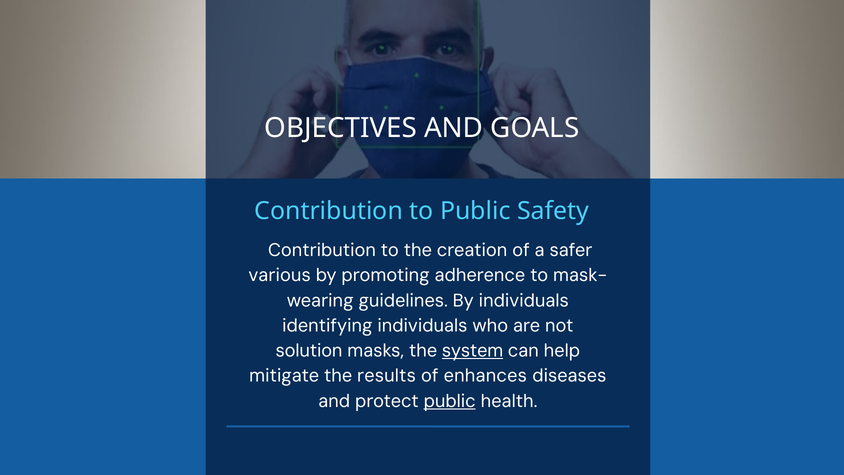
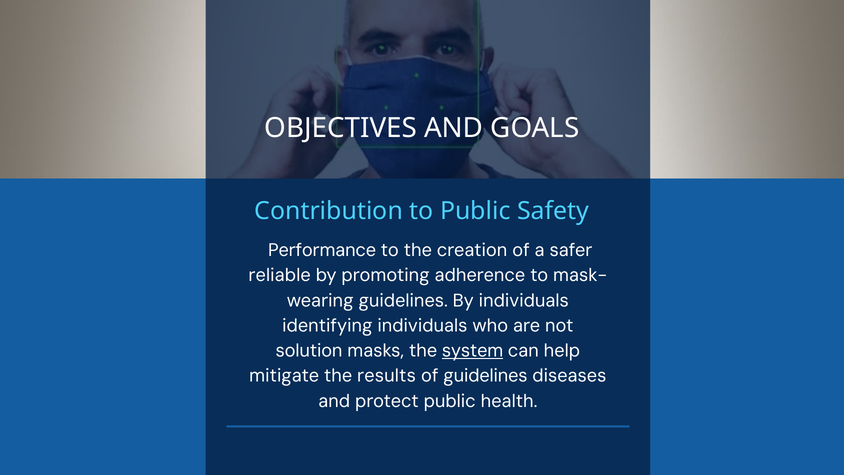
Contribution: Contribution -> Performance (322, 250)
various: various -> reliable (280, 275)
of enhances: enhances -> guidelines (485, 376)
public underline: present -> none (450, 401)
